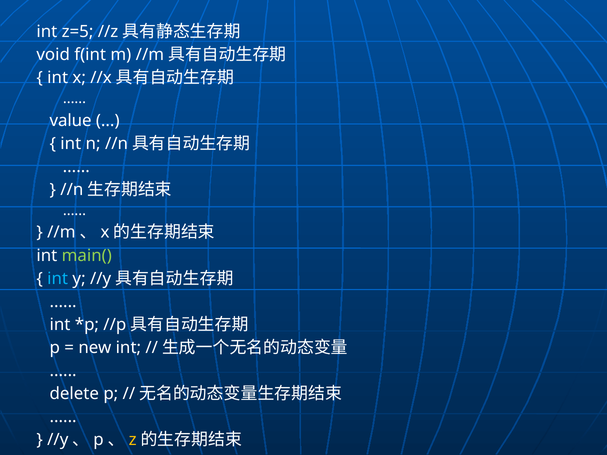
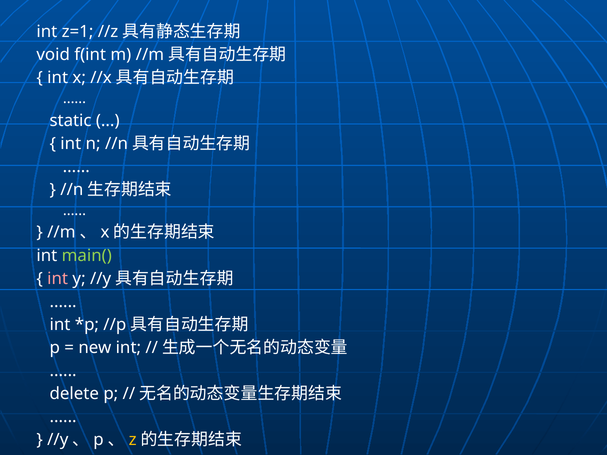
z=5: z=5 -> z=1 (78, 32)
value: value -> static (71, 121)
int colour: light blue -> pink (58, 279)
